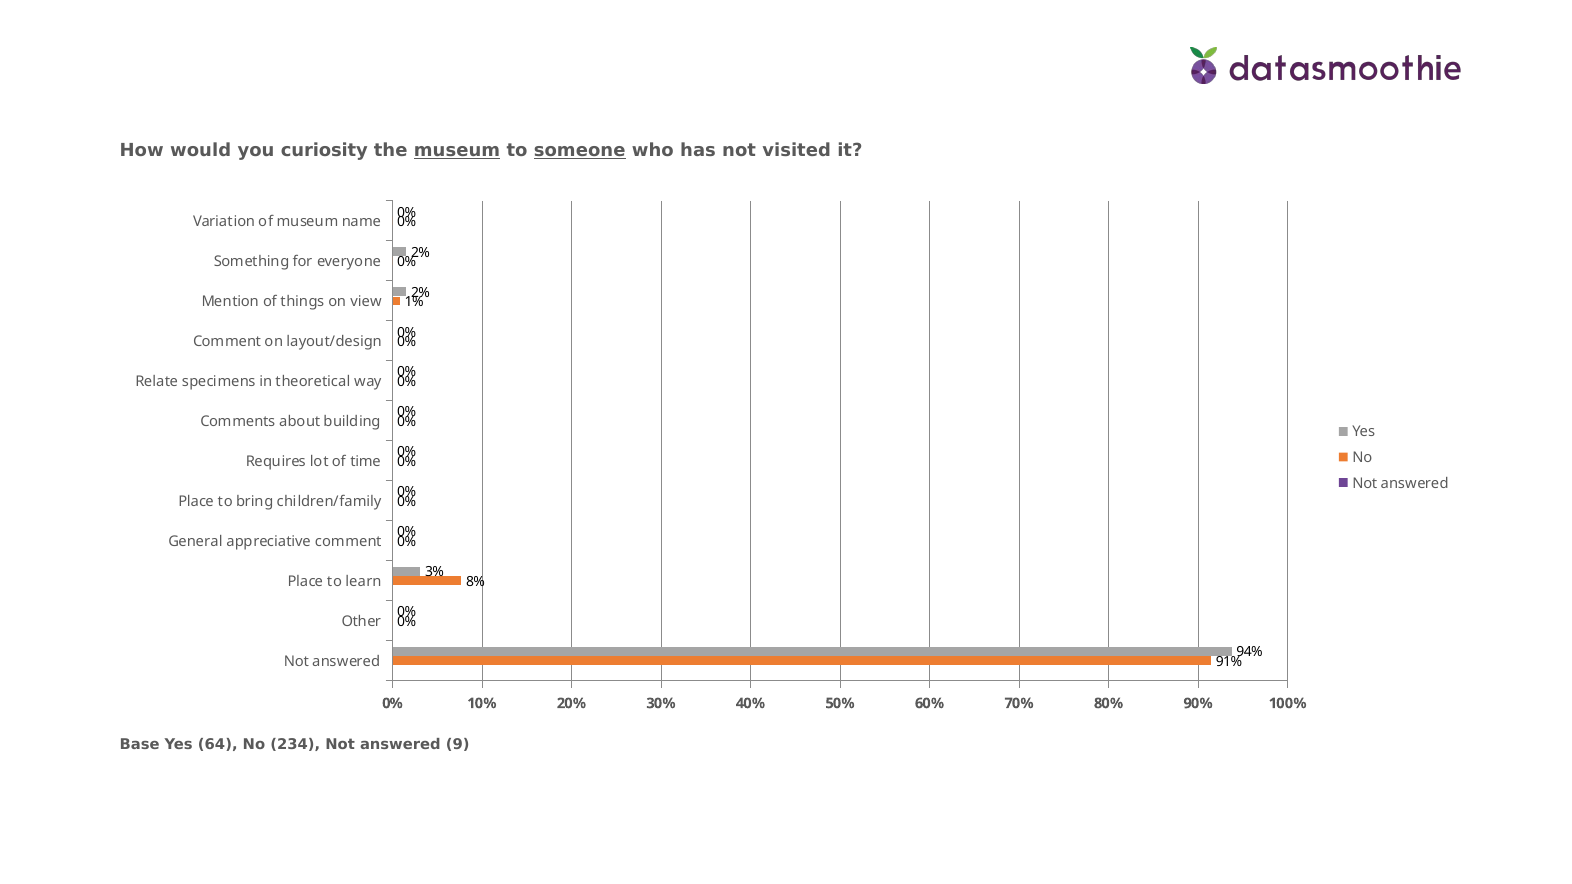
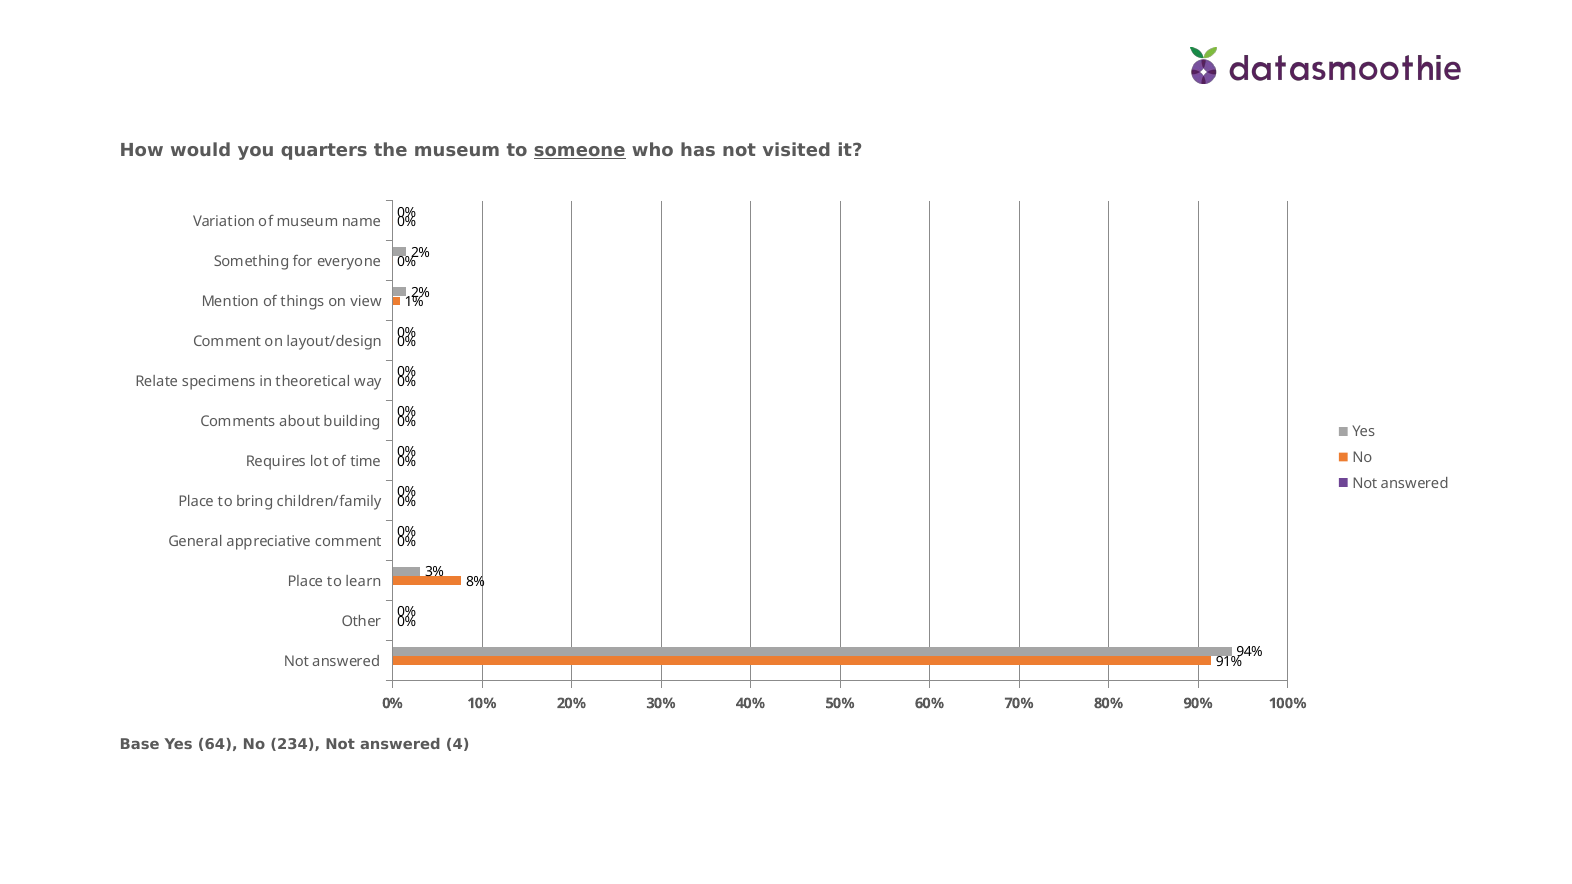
curiosity: curiosity -> quarters (324, 150)
museum underline: present -> none (457, 150)
9: 9 -> 4 (458, 745)
